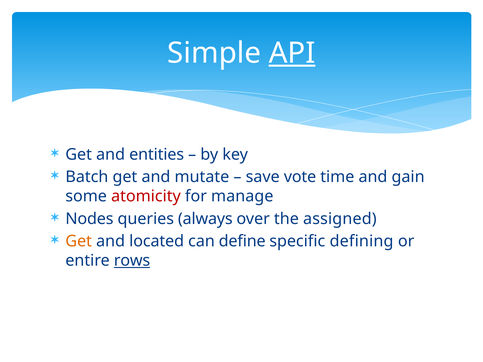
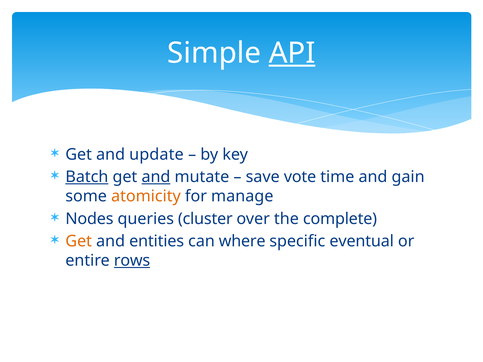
entities: entities -> update (156, 155)
Batch underline: none -> present (87, 177)
and underline: none -> present (156, 177)
atomicity colour: red -> orange (146, 196)
always: always -> cluster (205, 219)
assigned: assigned -> complete (340, 219)
located: located -> entities (157, 241)
define: define -> where (242, 241)
defining: defining -> eventual (362, 241)
